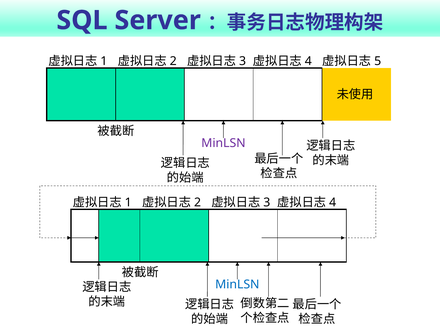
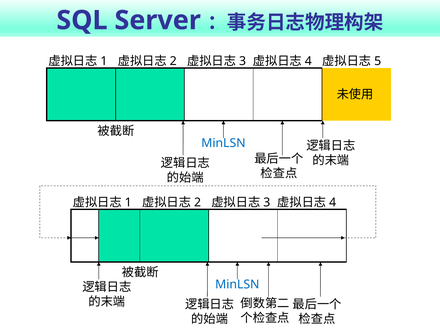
MinLSN colour: purple -> blue (223, 143)
